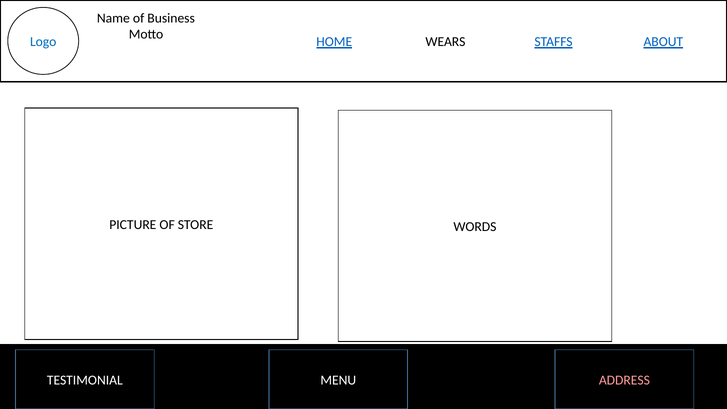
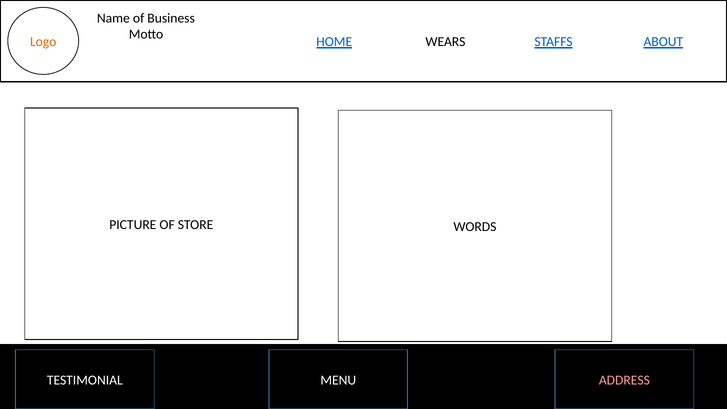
Logo colour: blue -> orange (43, 42)
